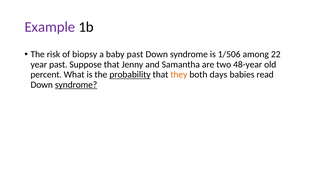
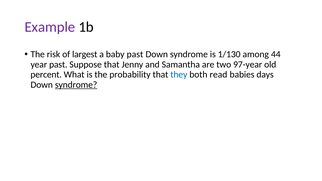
biopsy: biopsy -> largest (85, 54)
1/506: 1/506 -> 1/130 (229, 54)
22: 22 -> 44 (276, 54)
48-year: 48-year -> 97-year (248, 65)
probability underline: present -> none (130, 75)
they colour: orange -> blue (179, 75)
days: days -> read (218, 75)
read: read -> days (265, 75)
